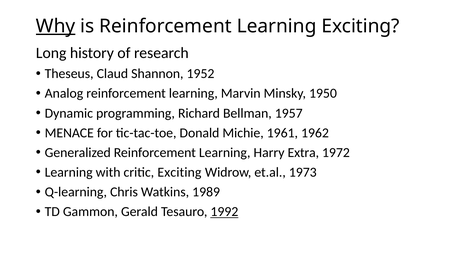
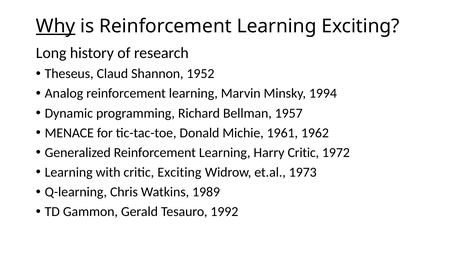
1950: 1950 -> 1994 (323, 93)
Harry Extra: Extra -> Critic (303, 153)
1992 underline: present -> none (224, 212)
